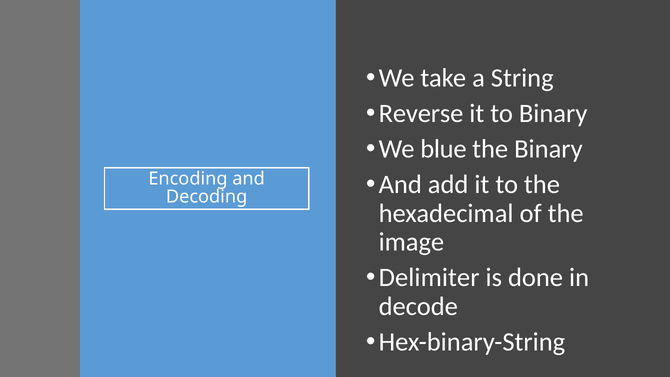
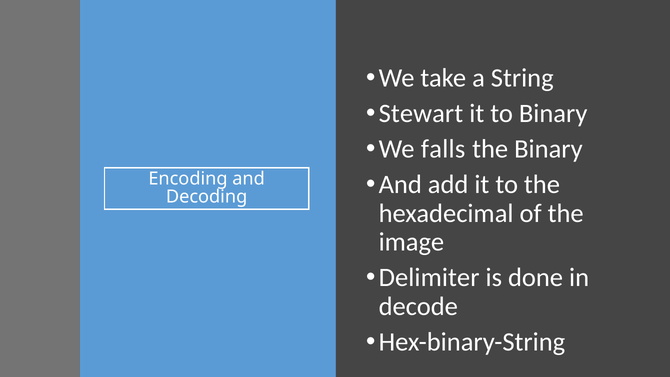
Reverse: Reverse -> Stewart (421, 113)
blue: blue -> falls (443, 149)
